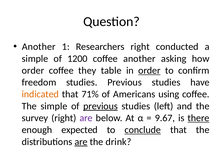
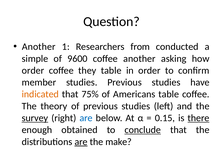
Researchers right: right -> from (140, 47)
1200: 1200 -> 9600 (77, 59)
order underline: present -> none (149, 71)
freedom: freedom -> member (39, 82)
71%: 71% -> 75% (90, 94)
Americans using: using -> table (169, 94)
The simple: simple -> theory (54, 106)
previous underline: present -> none (100, 106)
survey underline: none -> present (35, 118)
are colour: purple -> blue (86, 118)
9.67: 9.67 -> 0.15 (165, 118)
expected: expected -> obtained (80, 130)
drink: drink -> make (119, 142)
